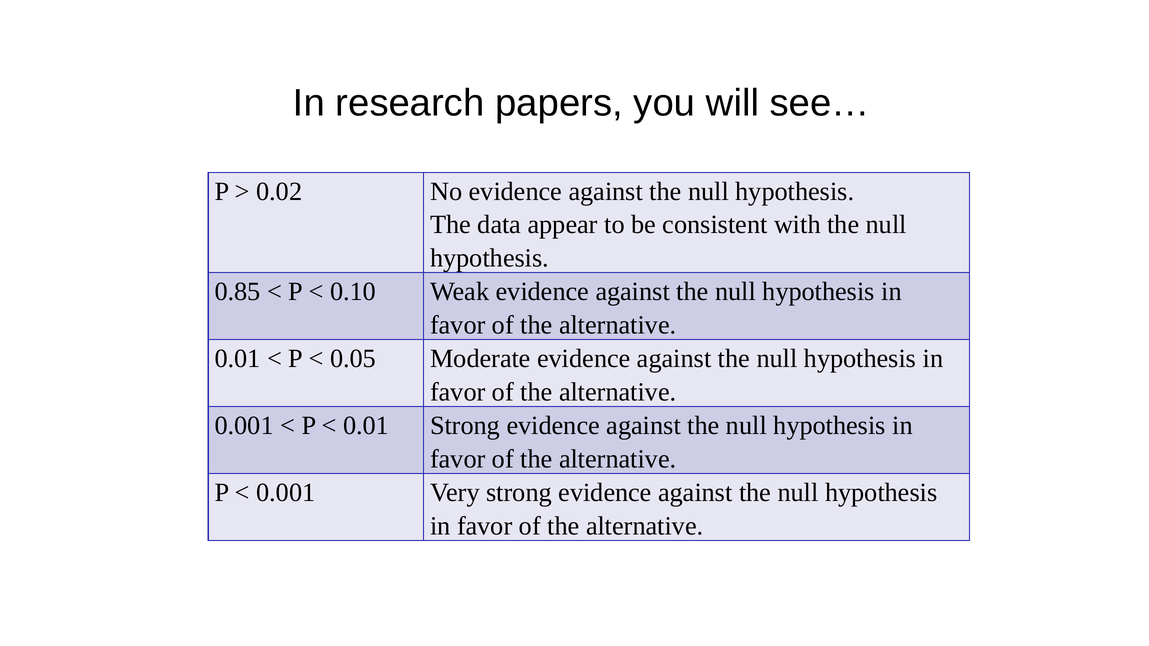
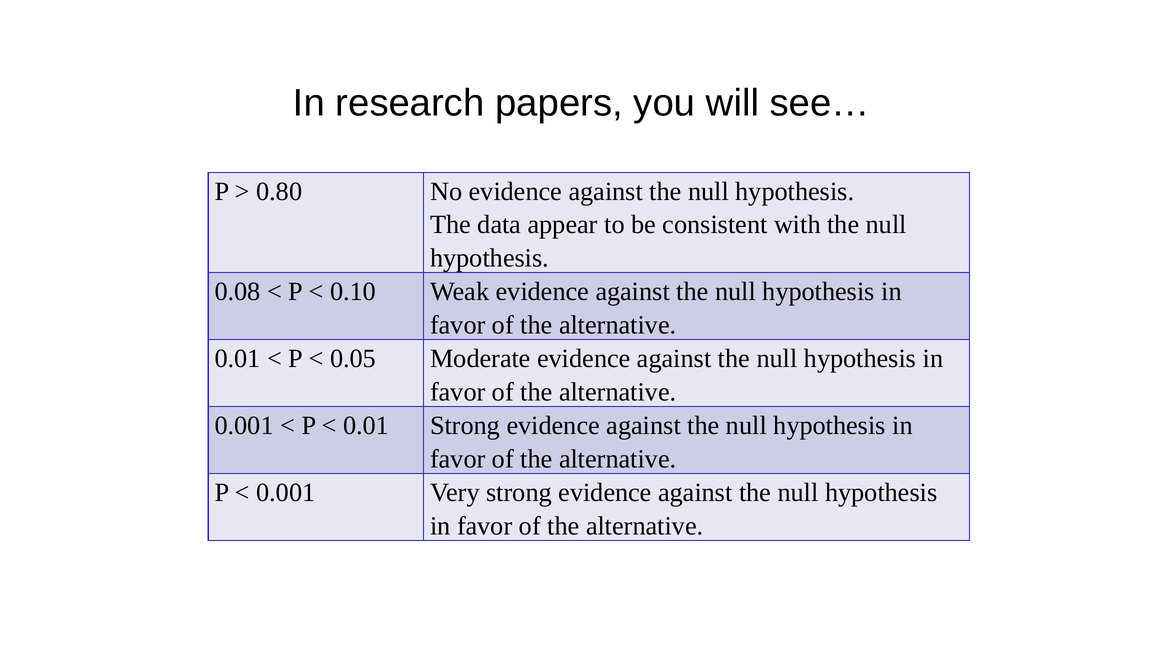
0.02: 0.02 -> 0.80 (279, 191)
0.85: 0.85 -> 0.08 (238, 292)
